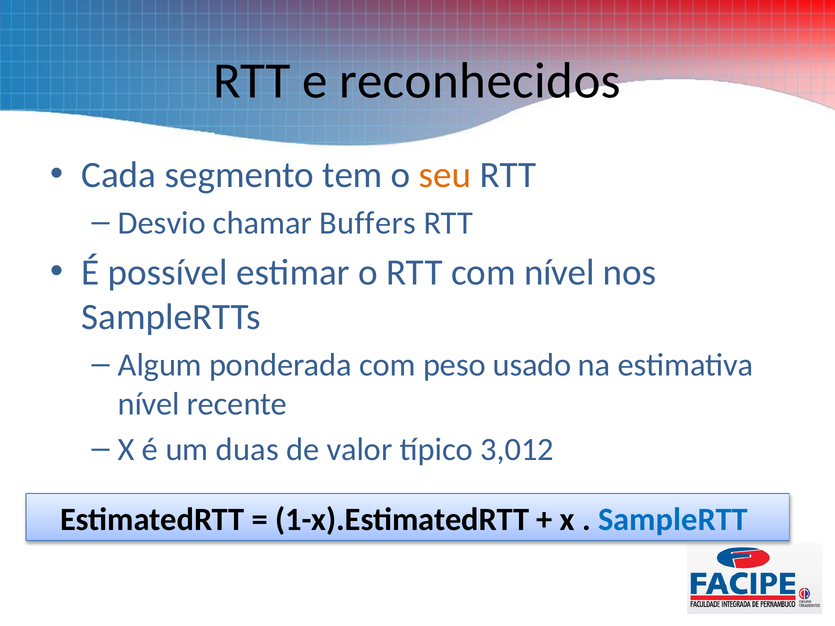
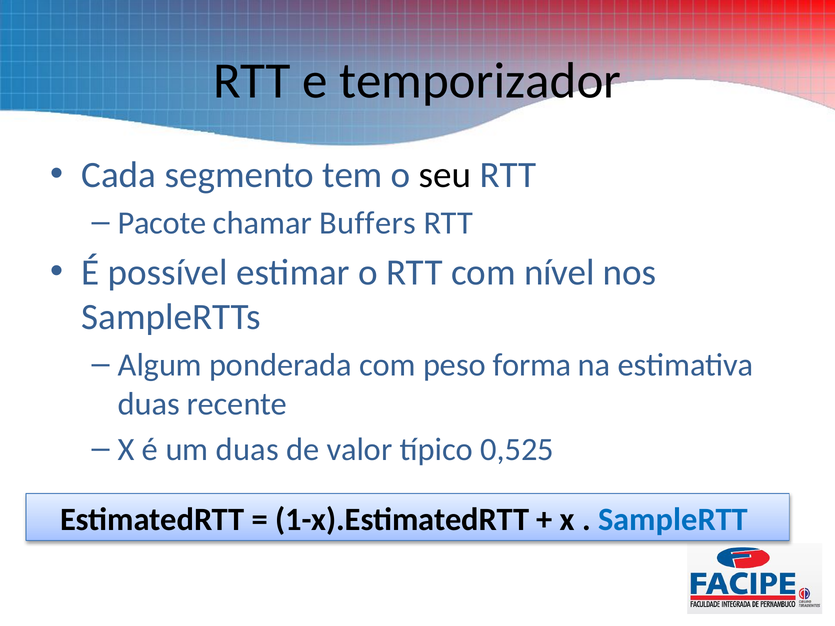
reconhecidos: reconhecidos -> temporizador (480, 81)
seu colour: orange -> black (445, 175)
Desvio: Desvio -> Pacote (162, 223)
usado: usado -> forma (532, 365)
nível: nível -> duas (149, 404)
3,012: 3,012 -> 0,525 (517, 450)
